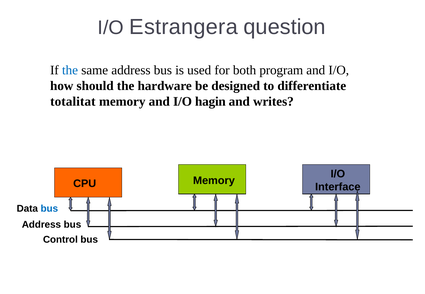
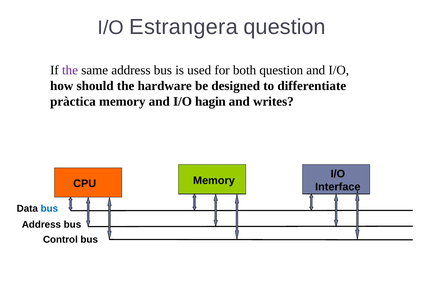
the colour: blue -> purple (70, 70)
both program: program -> question (281, 70)
totalitat: totalitat -> pràctica (73, 101)
